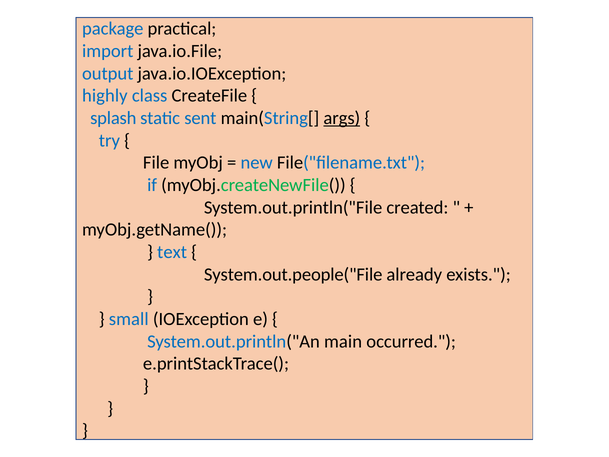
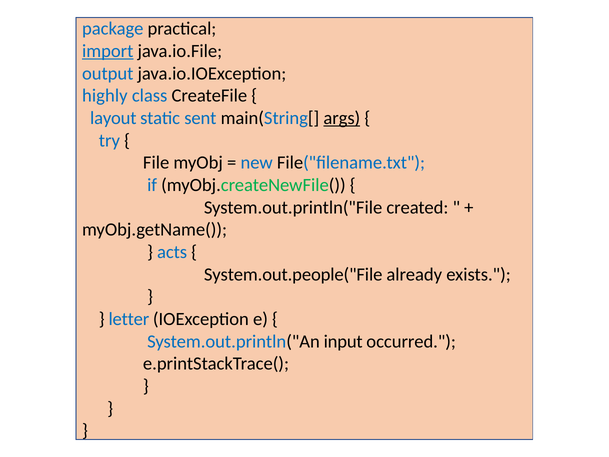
import underline: none -> present (108, 51)
splash: splash -> layout (113, 118)
text: text -> acts (172, 252)
small: small -> letter (129, 319)
main: main -> input (343, 341)
